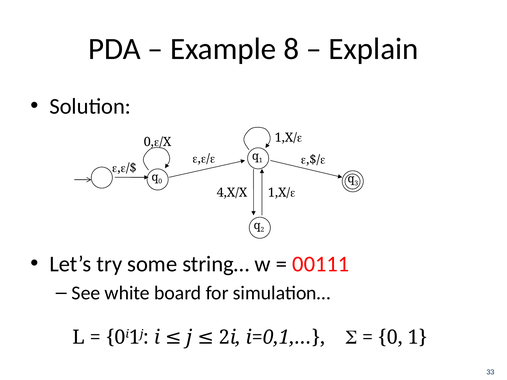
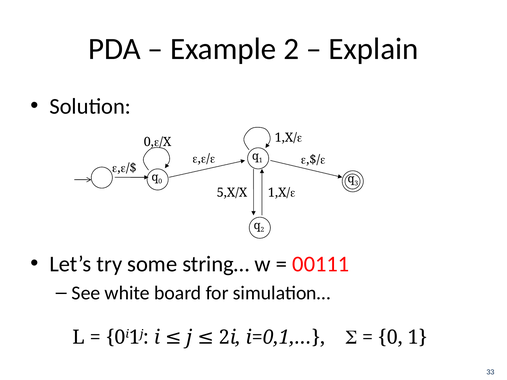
Example 8: 8 -> 2 (291, 49)
4,X/X: 4,X/X -> 5,X/X (232, 193)
